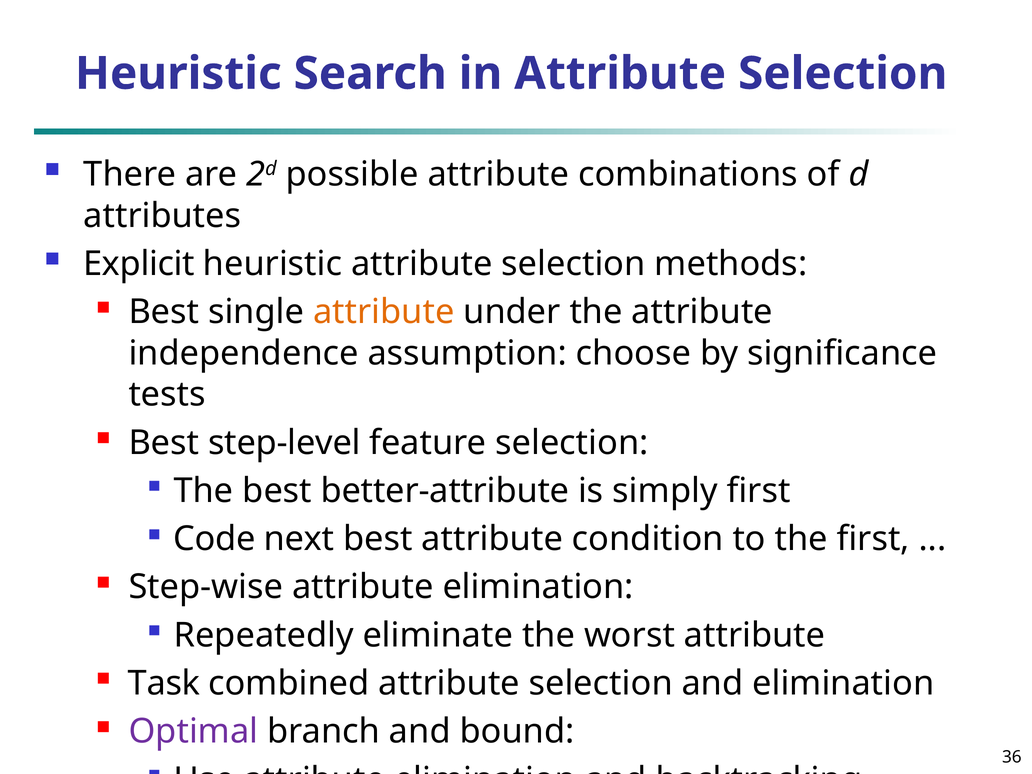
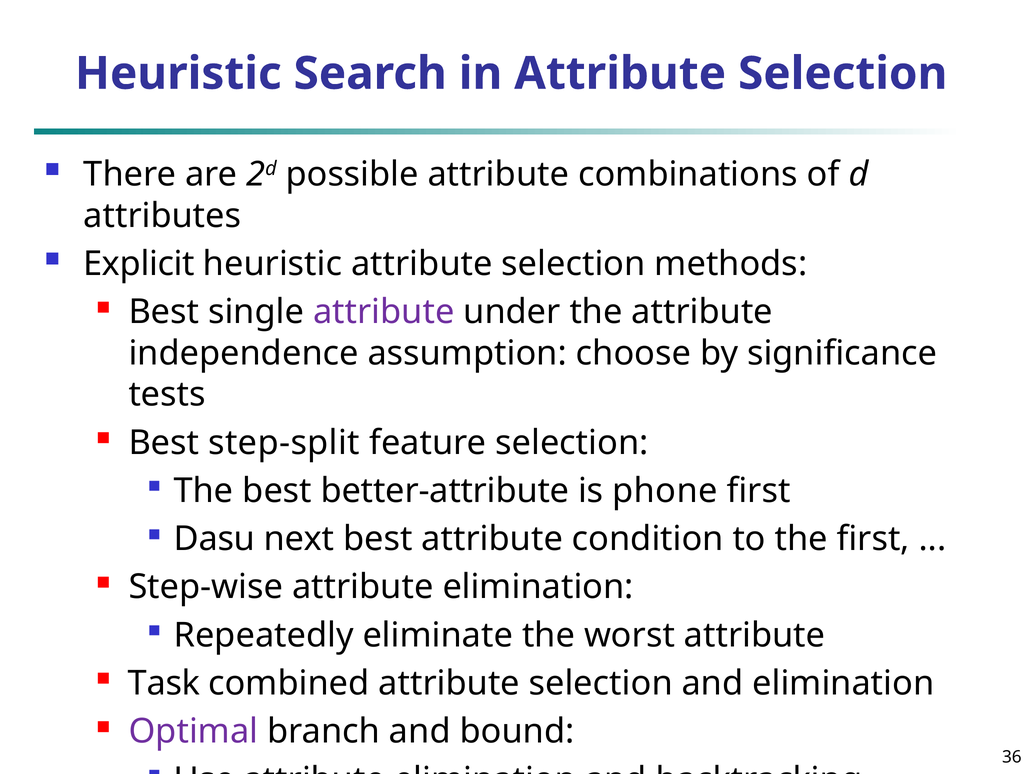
attribute colour: orange -> purple (384, 312)
step-level: step-level -> step-split (284, 443)
simply: simply -> phone (665, 491)
Code: Code -> Dasu (214, 539)
